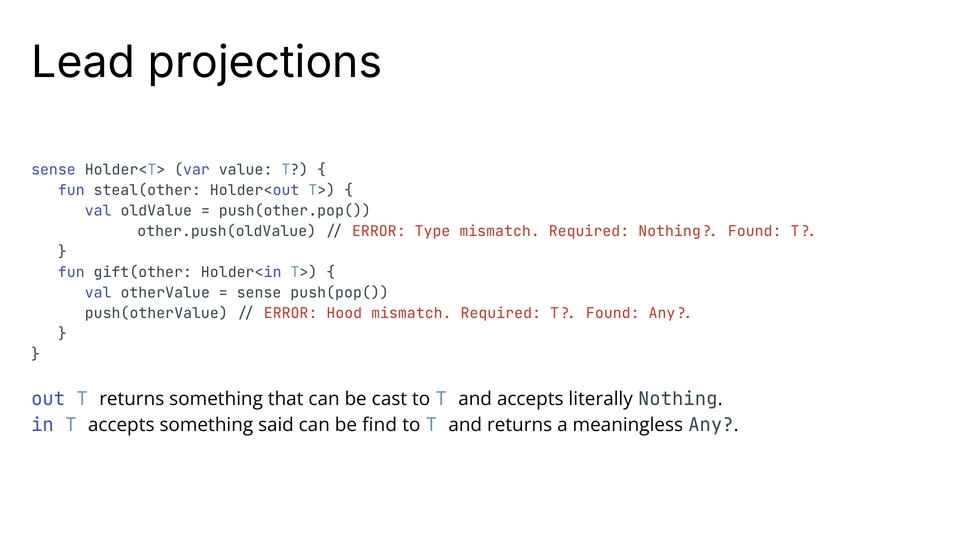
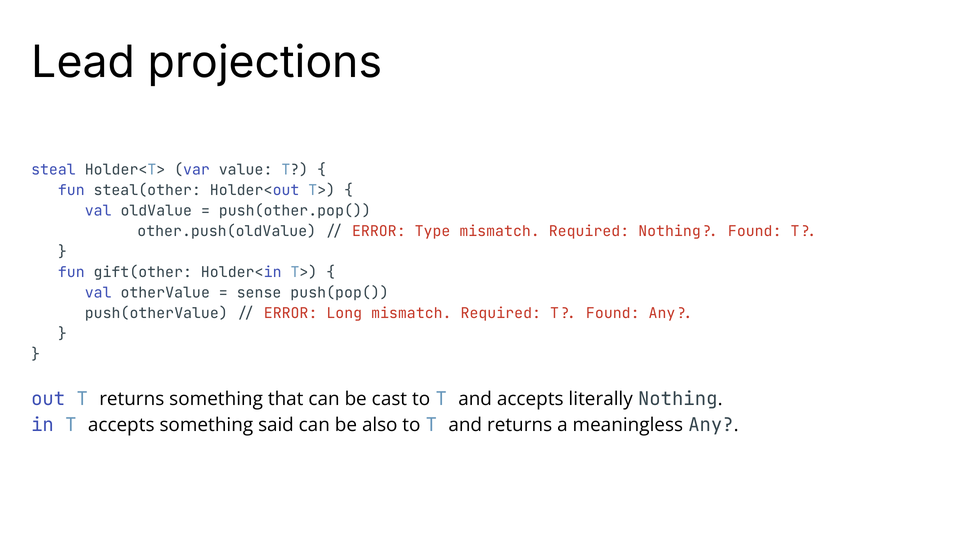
sense: sense -> steal (53, 170)
Hood: Hood -> Long (344, 314)
find: find -> also (380, 425)
